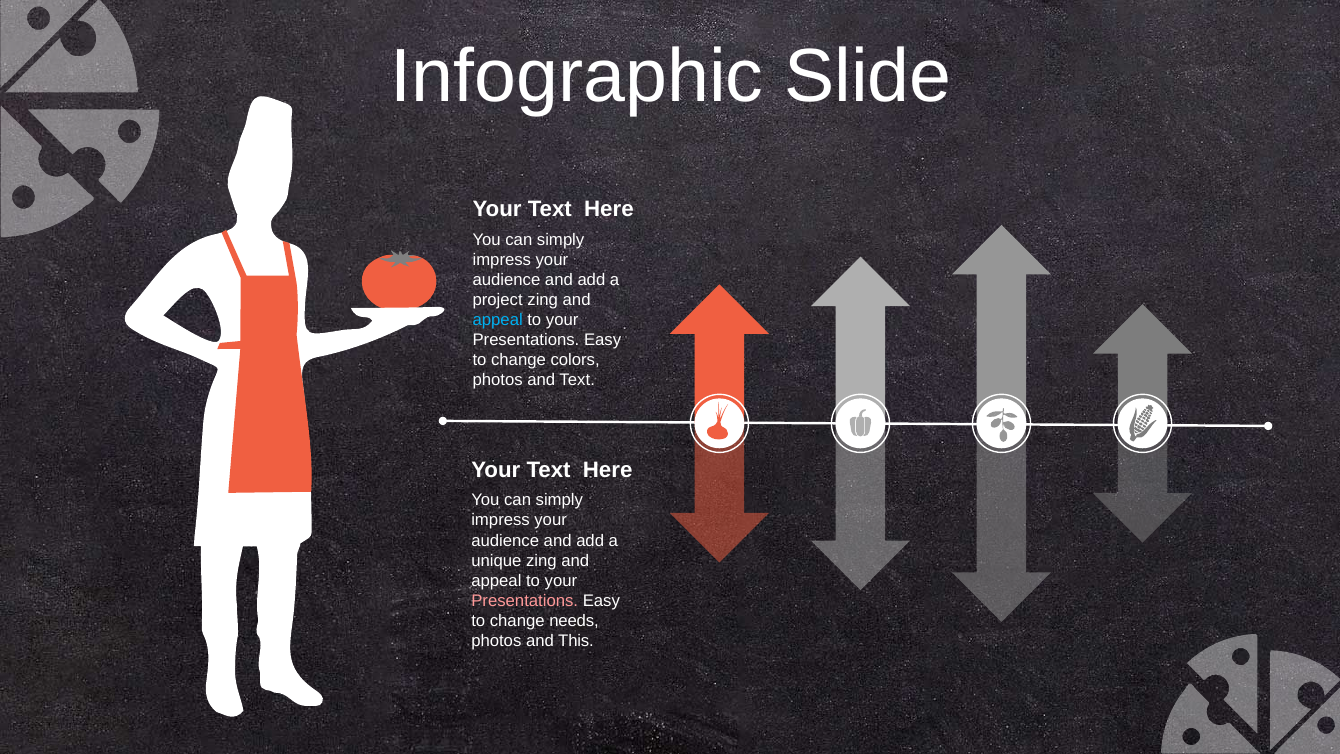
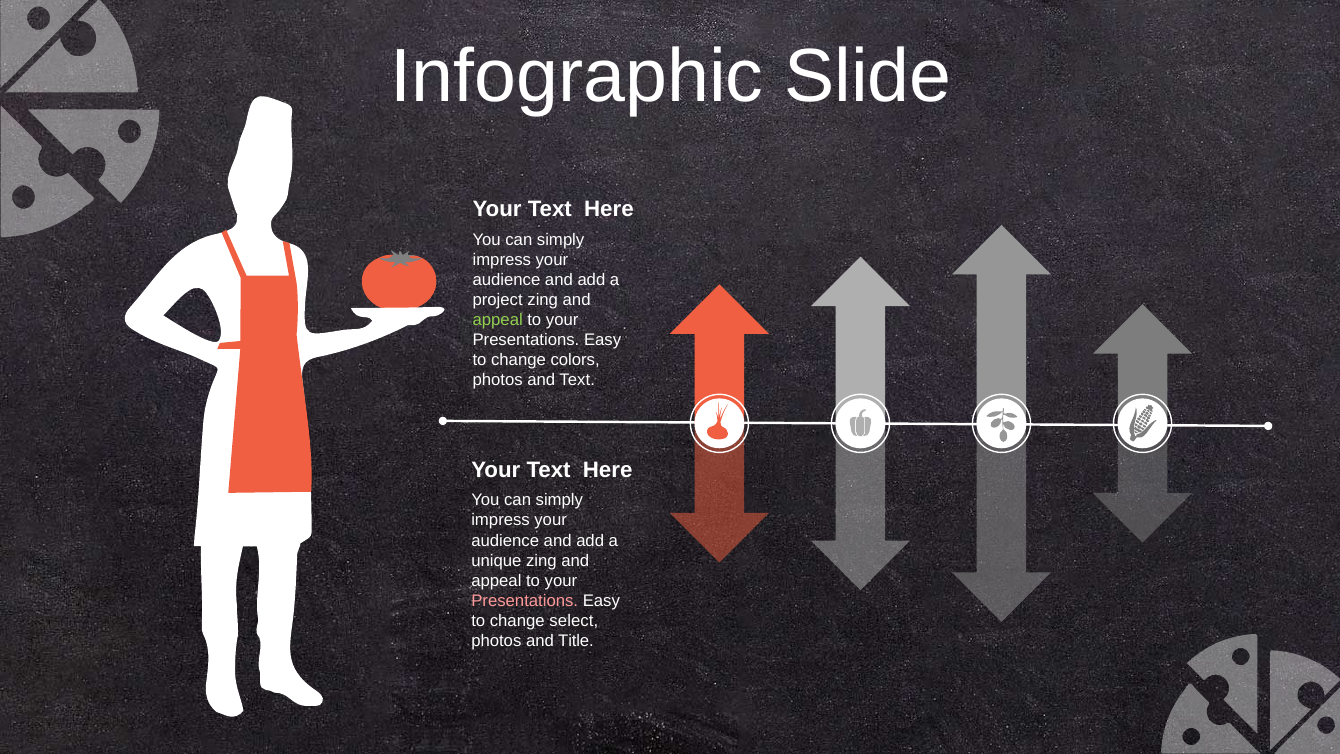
appeal colour: light blue -> light green (498, 320)
needs: needs -> select (574, 621)
This: This -> Title (576, 641)
